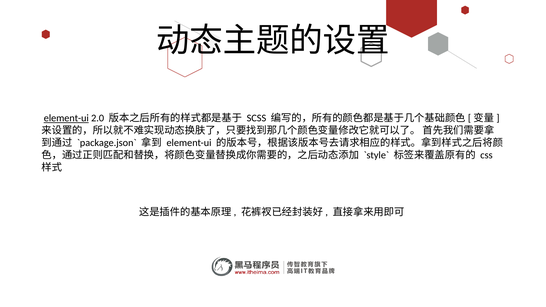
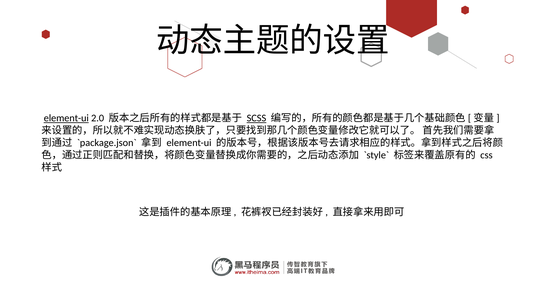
SCSS underline: none -> present (256, 118)
